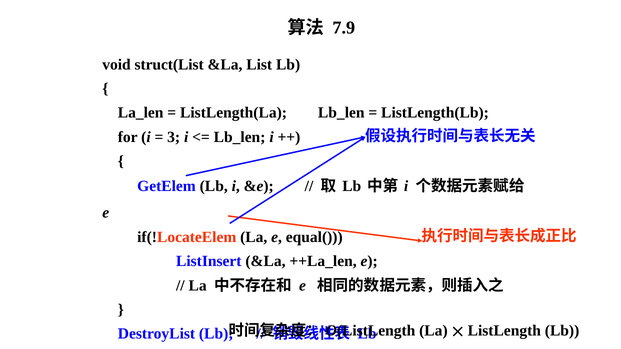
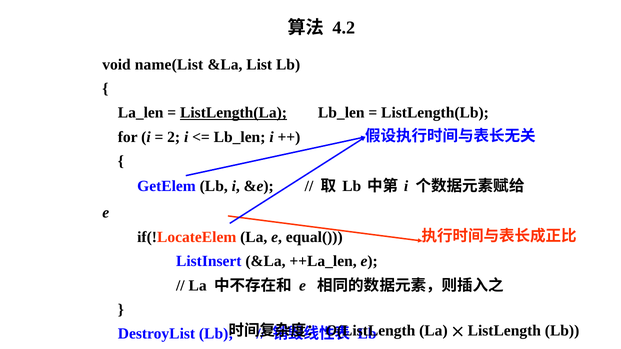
7.9: 7.9 -> 4.2 (344, 28)
struct(List: struct(List -> name(List (169, 64)
ListLength(La underline: none -> present (234, 113)
3: 3 -> 2 (174, 137)
